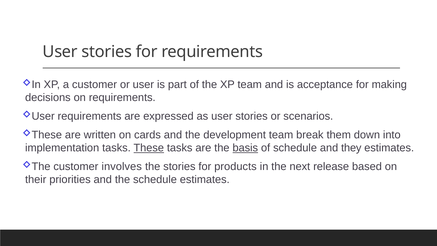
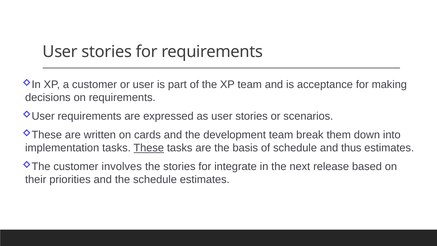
basis underline: present -> none (245, 148)
they: they -> thus (351, 148)
products: products -> integrate (236, 166)
